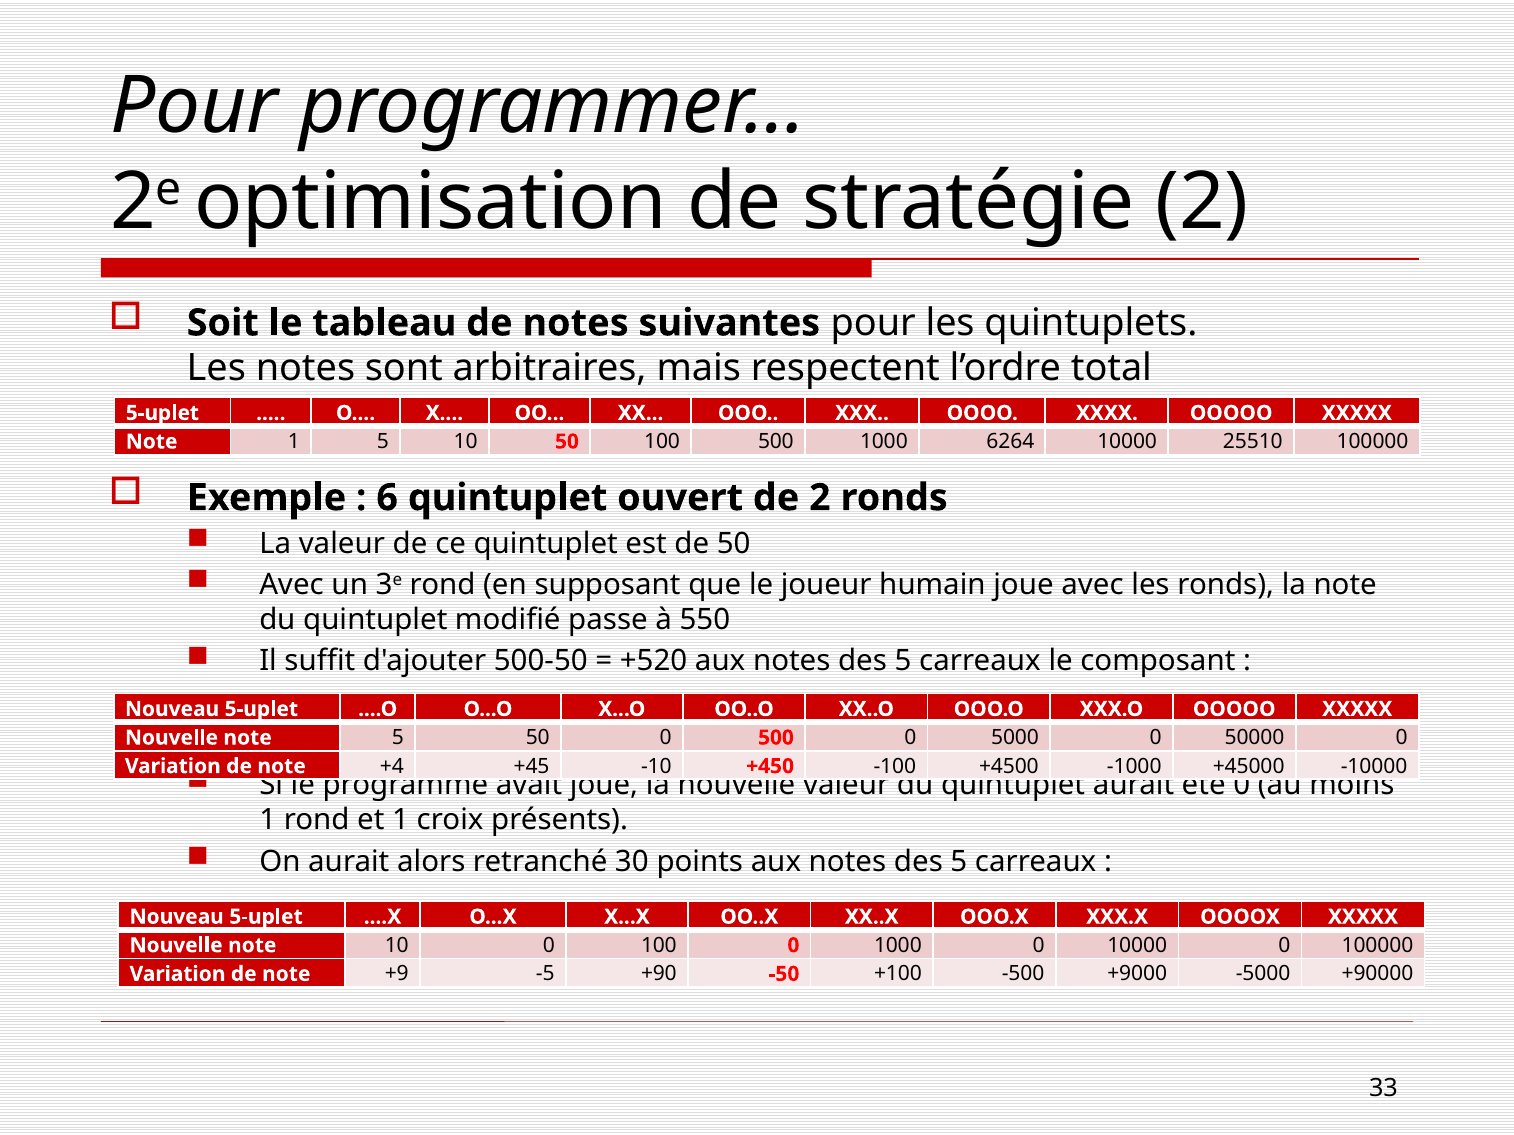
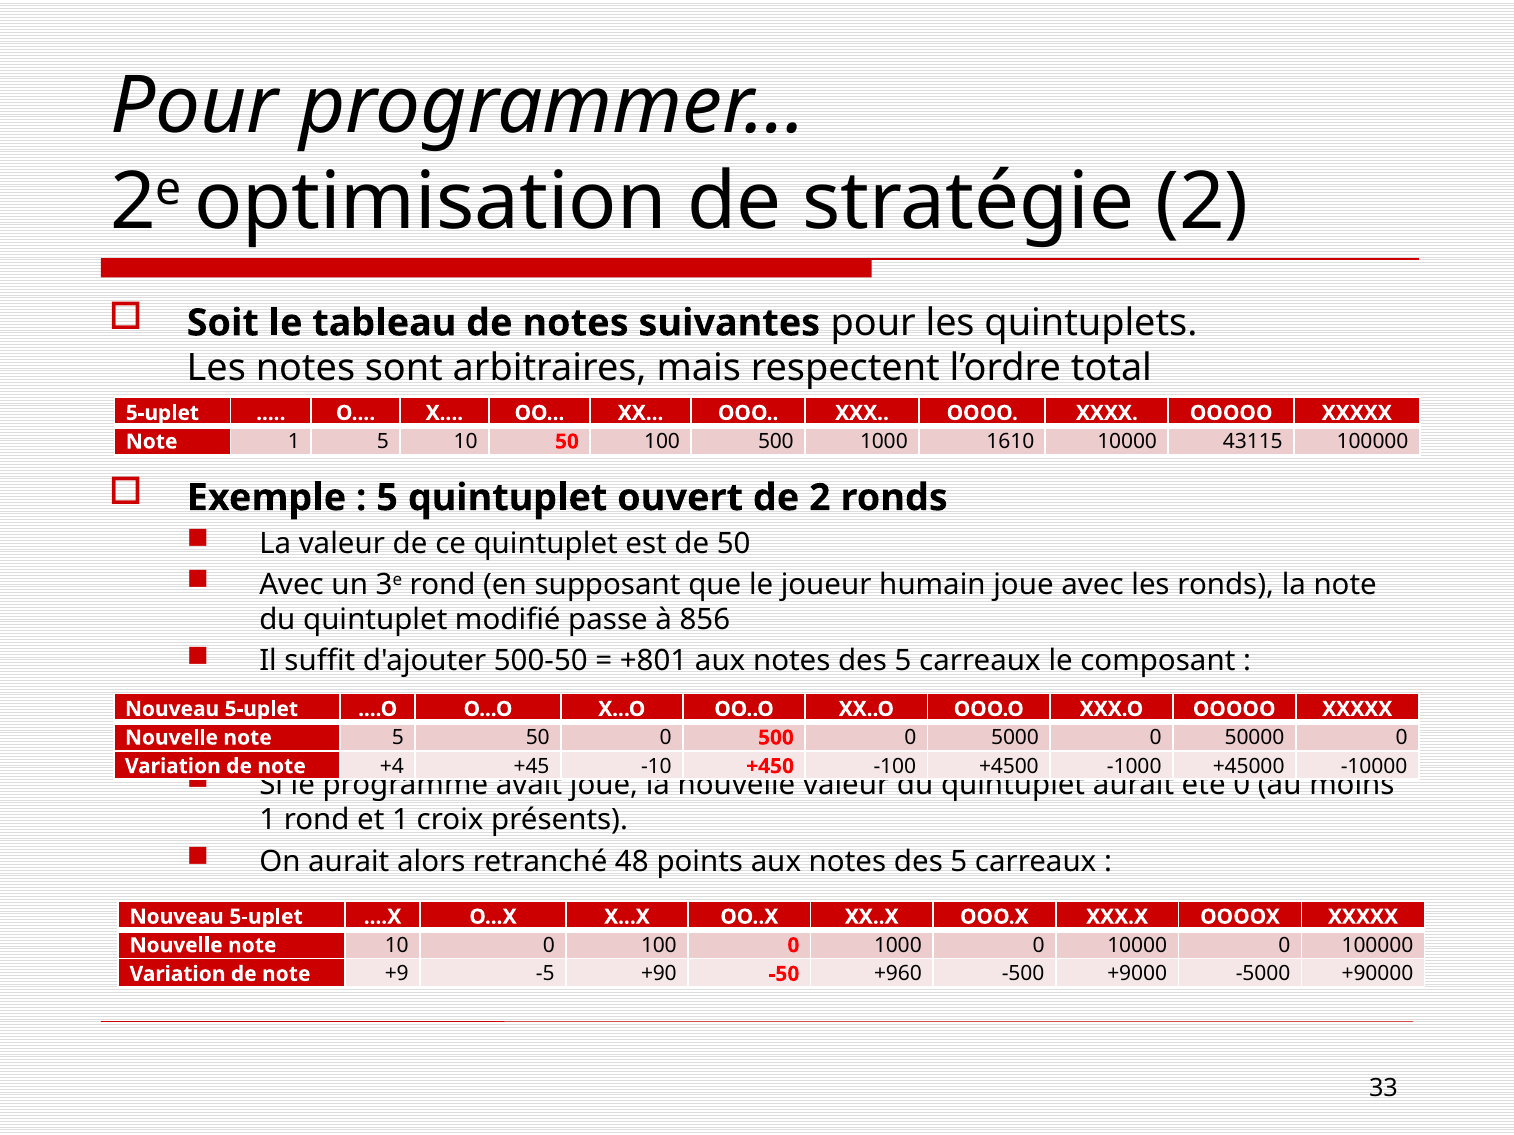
6264: 6264 -> 1610 (1010, 442)
25510: 25510 -> 43115 (1253, 442)
6: 6 -> 5 (387, 498)
550: 550 -> 856 (705, 620)
+520: +520 -> +801 (654, 662)
30: 30 -> 48 (632, 862)
+100: +100 -> +960 (898, 974)
